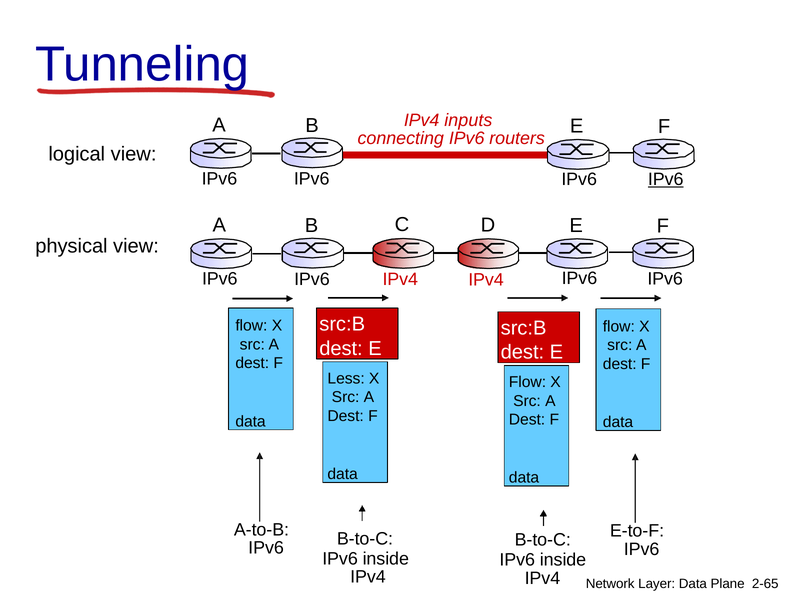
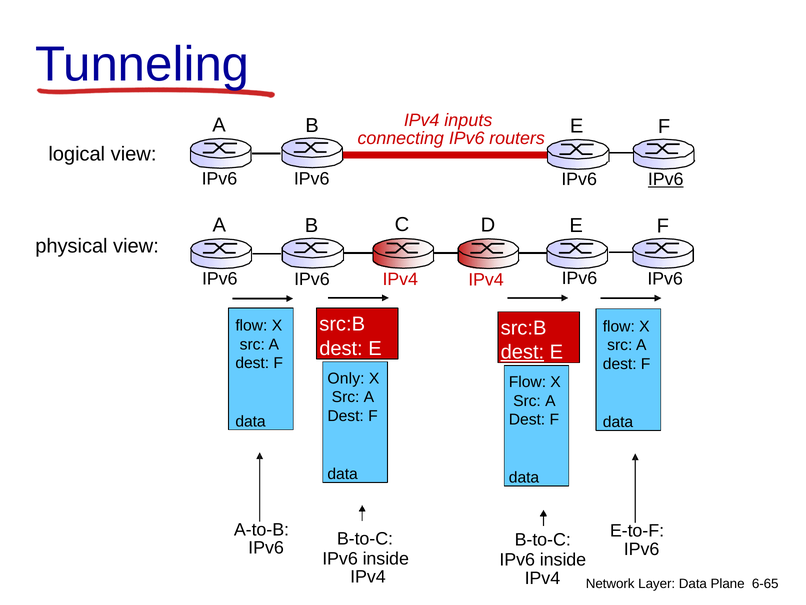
dest underline: none -> present (522, 352)
Less: Less -> Only (346, 378)
2-65: 2-65 -> 6-65 (765, 583)
